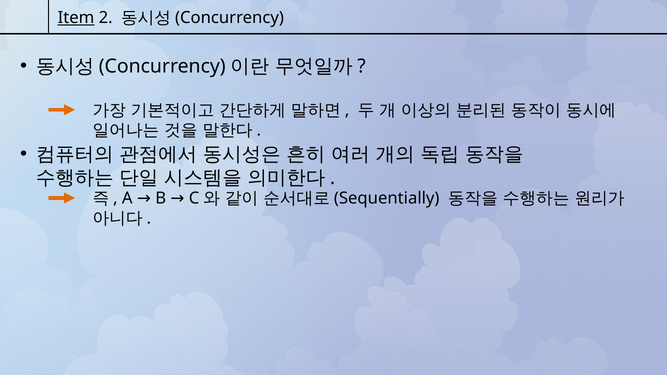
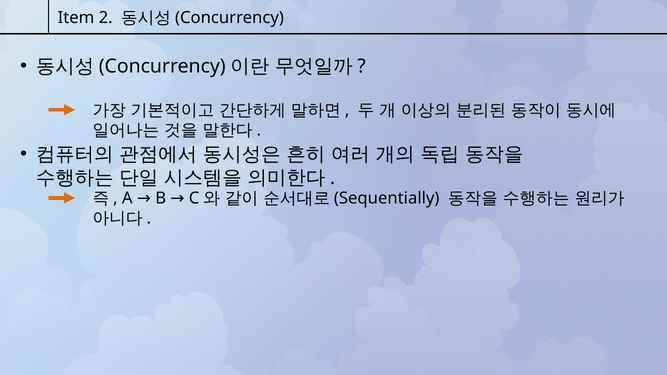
Item underline: present -> none (76, 18)
